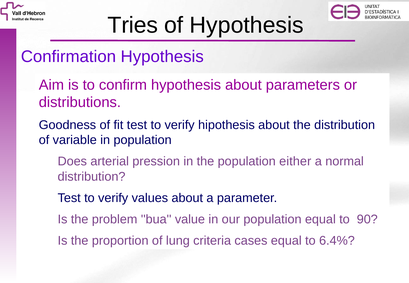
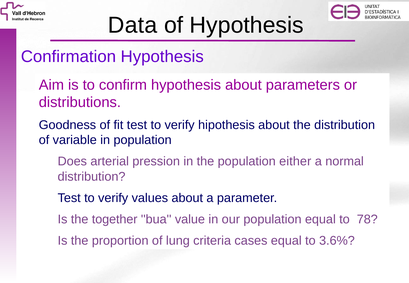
Tries: Tries -> Data (133, 25)
problem: problem -> together (115, 219)
90: 90 -> 78 (367, 219)
6.4%: 6.4% -> 3.6% (337, 241)
